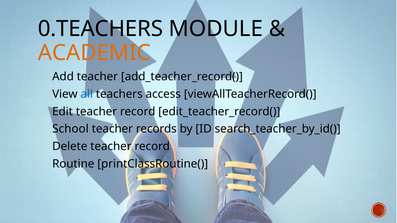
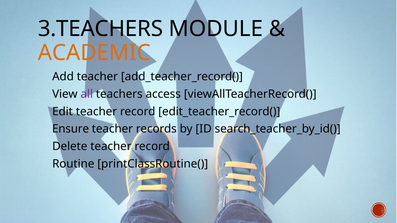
0.TEACHERS: 0.TEACHERS -> 3.TEACHERS (100, 29)
all colour: blue -> purple (87, 94)
School: School -> Ensure (71, 129)
